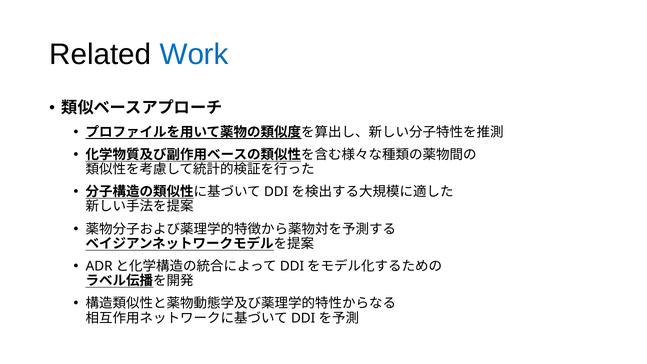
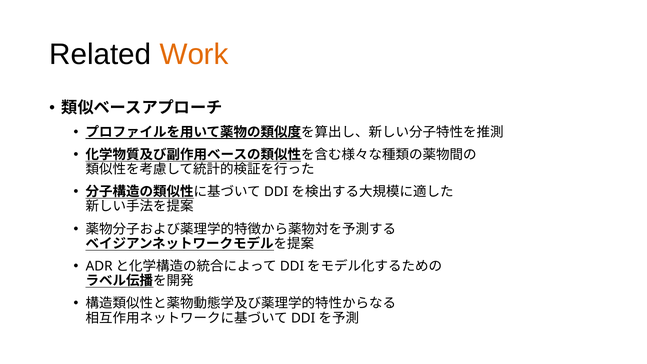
Work colour: blue -> orange (194, 54)
